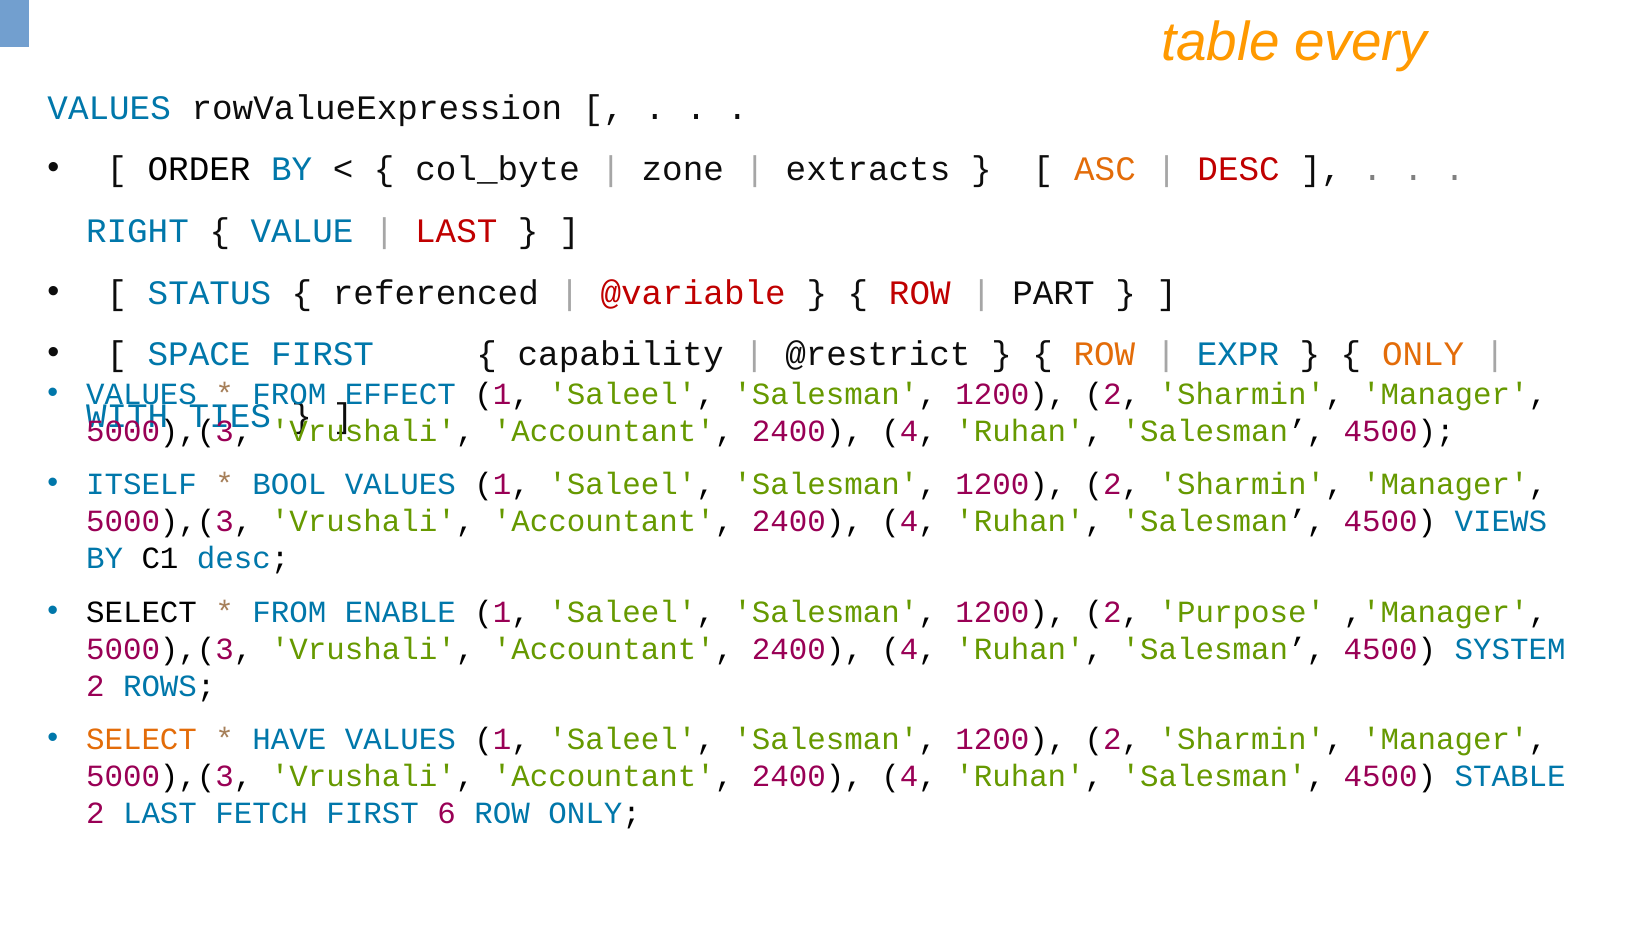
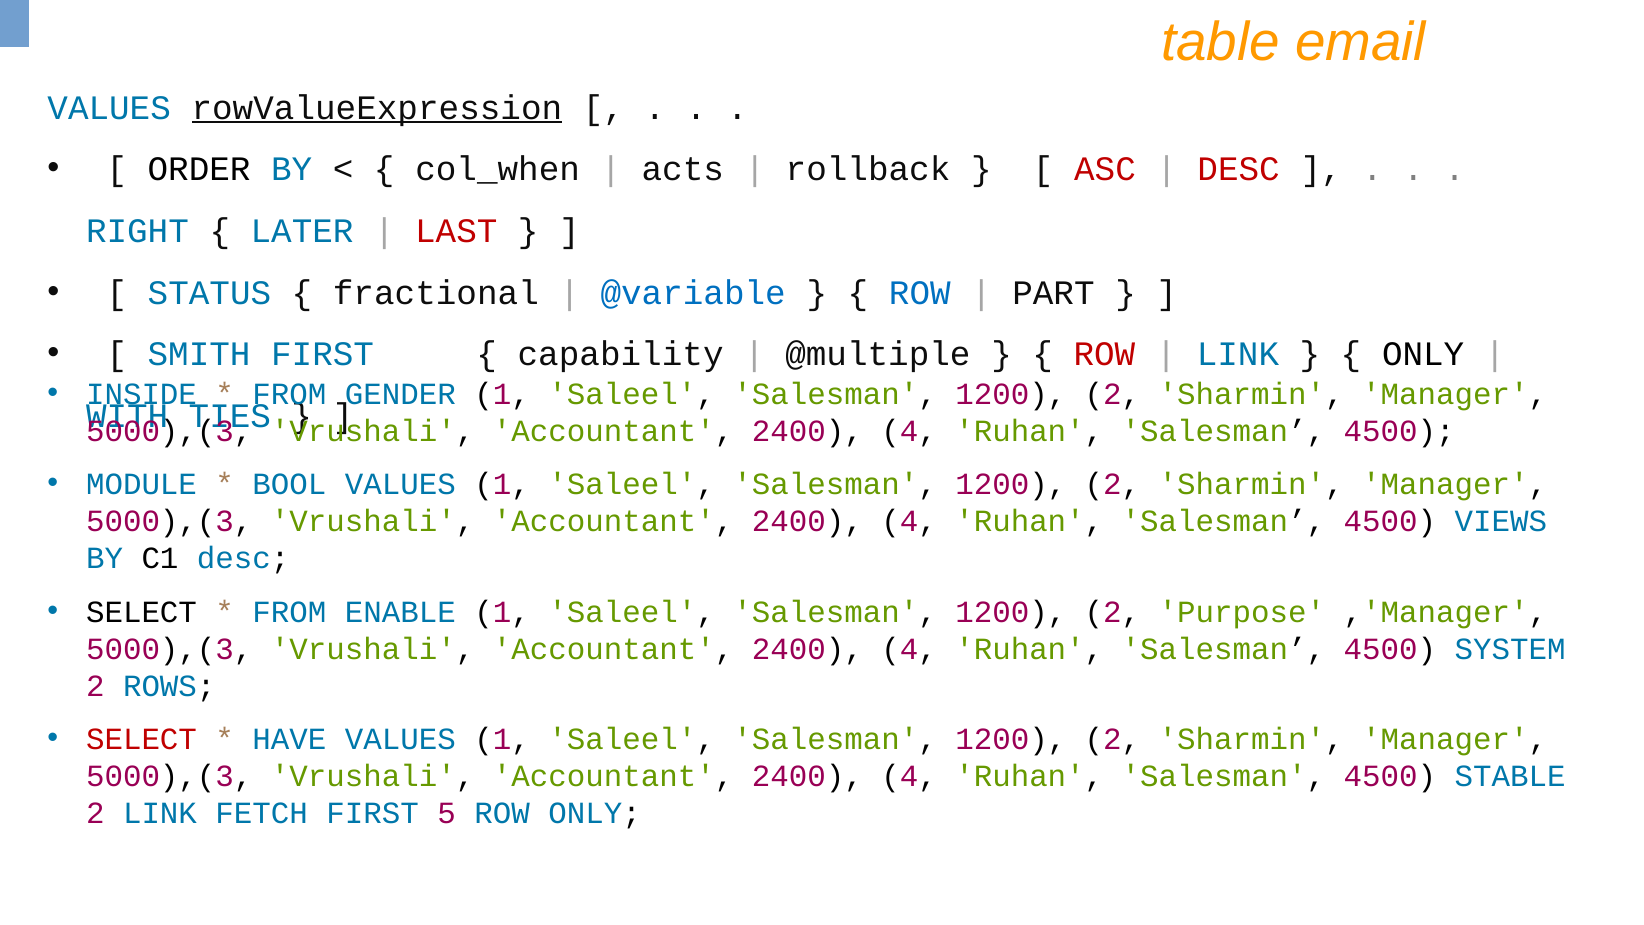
every: every -> email (1361, 43)
rowValueExpression underline: none -> present (377, 108)
col_byte: col_byte -> col_when (498, 169)
zone: zone -> acts (683, 169)
extracts: extracts -> rollback (868, 169)
ASC colour: orange -> red (1105, 169)
VALUE: VALUE -> LATER (302, 231)
referenced: referenced -> fractional (436, 293)
@variable colour: red -> blue (693, 293)
ROW colour: red -> blue (920, 293)
SPACE: SPACE -> SMITH (199, 354)
@restrict: @restrict -> @multiple (878, 354)
ROW colour: orange -> red (1104, 354)
EXPR: EXPR -> LINK (1238, 354)
ONLY colour: orange -> black (1423, 354)
VALUES: VALUES -> INSIDE (142, 394)
EFFECT: EFFECT -> GENDER (400, 394)
ITSELF: ITSELF -> MODULE (142, 484)
SELECT colour: orange -> red (142, 739)
2 LAST: LAST -> LINK (160, 813)
6: 6 -> 5 (447, 813)
